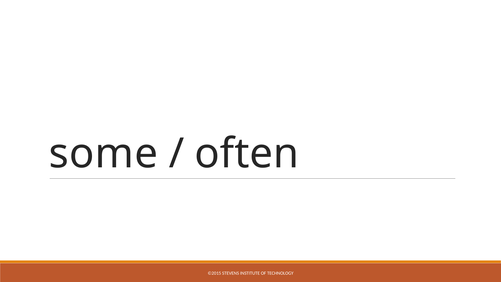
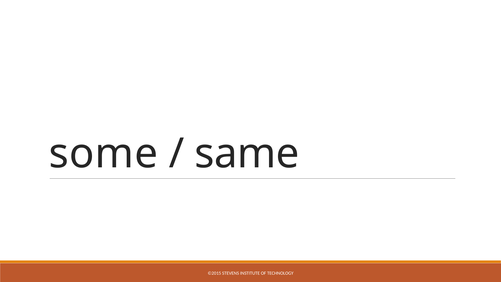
often: often -> same (247, 154)
